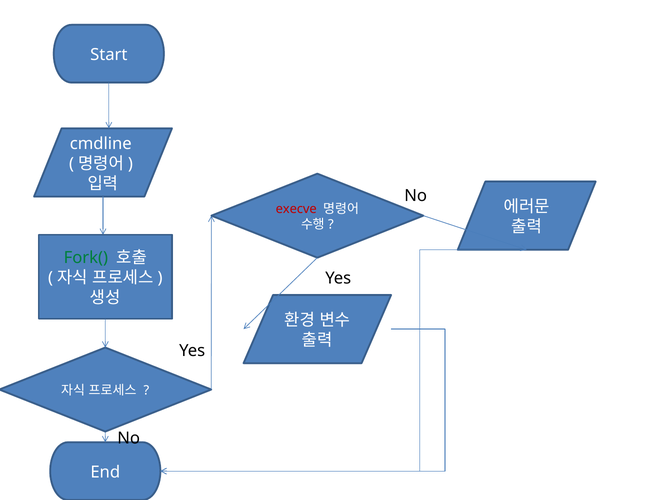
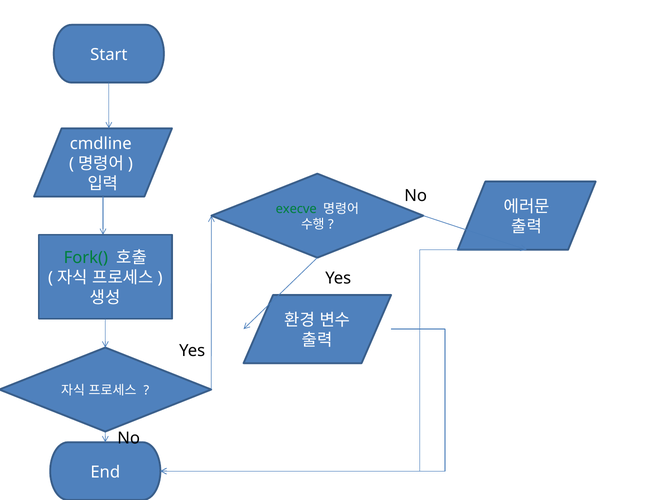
execve colour: red -> green (296, 209)
